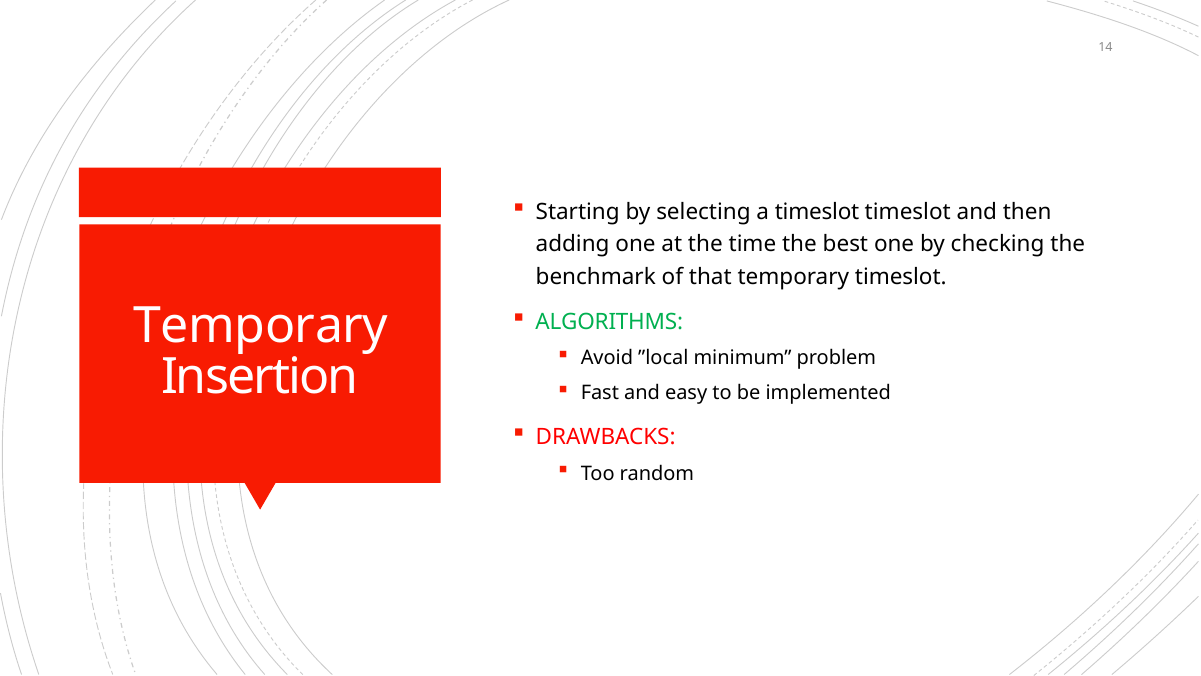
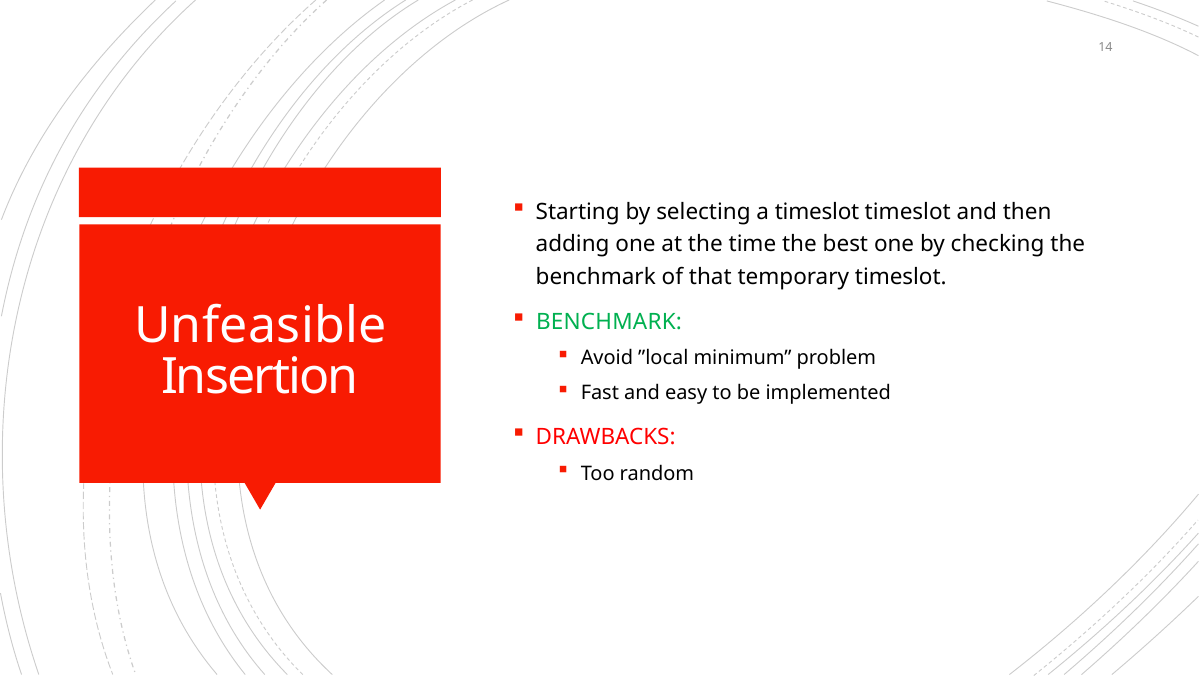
ALGORITHMS: ALGORITHMS -> BENCHMARK (609, 322)
Temporary: Temporary -> Unfeasible (261, 326)
